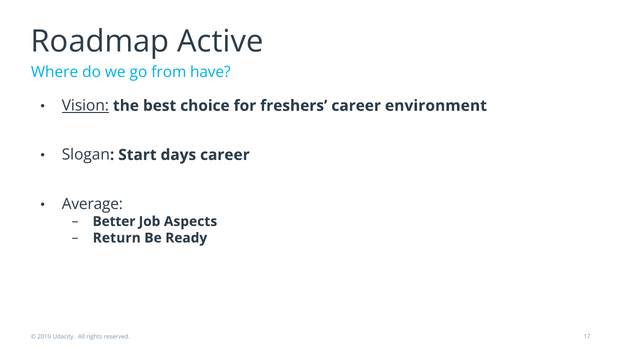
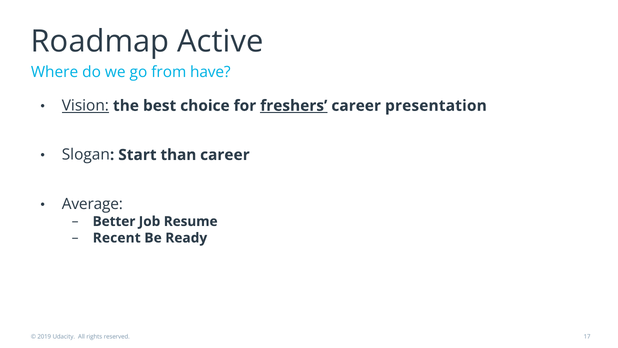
freshers underline: none -> present (294, 106)
environment: environment -> presentation (436, 106)
days: days -> than (178, 155)
Aspects: Aspects -> Resume (191, 221)
Return: Return -> Recent (117, 238)
